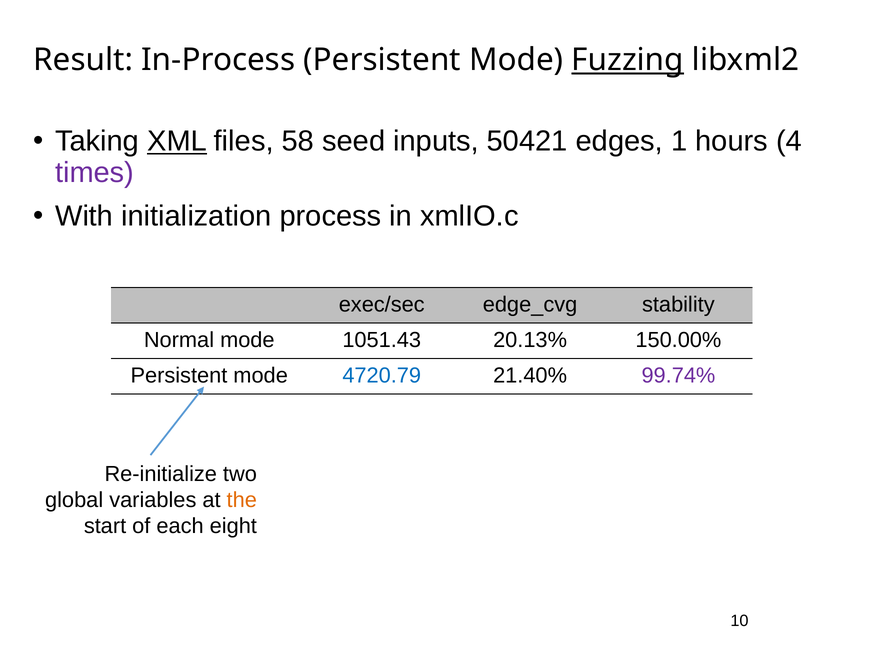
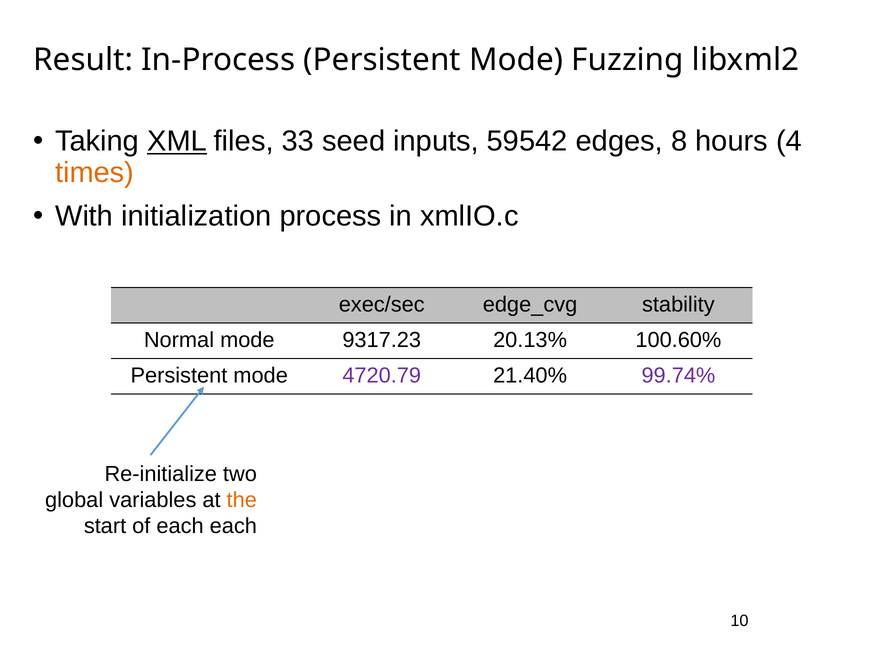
Fuzzing underline: present -> none (628, 60)
58: 58 -> 33 (298, 141)
50421: 50421 -> 59542 (527, 141)
1: 1 -> 8 (679, 141)
times colour: purple -> orange (95, 173)
1051.43: 1051.43 -> 9317.23 (382, 340)
150.00%: 150.00% -> 100.60% (678, 340)
4720.79 colour: blue -> purple (382, 375)
each eight: eight -> each (233, 526)
